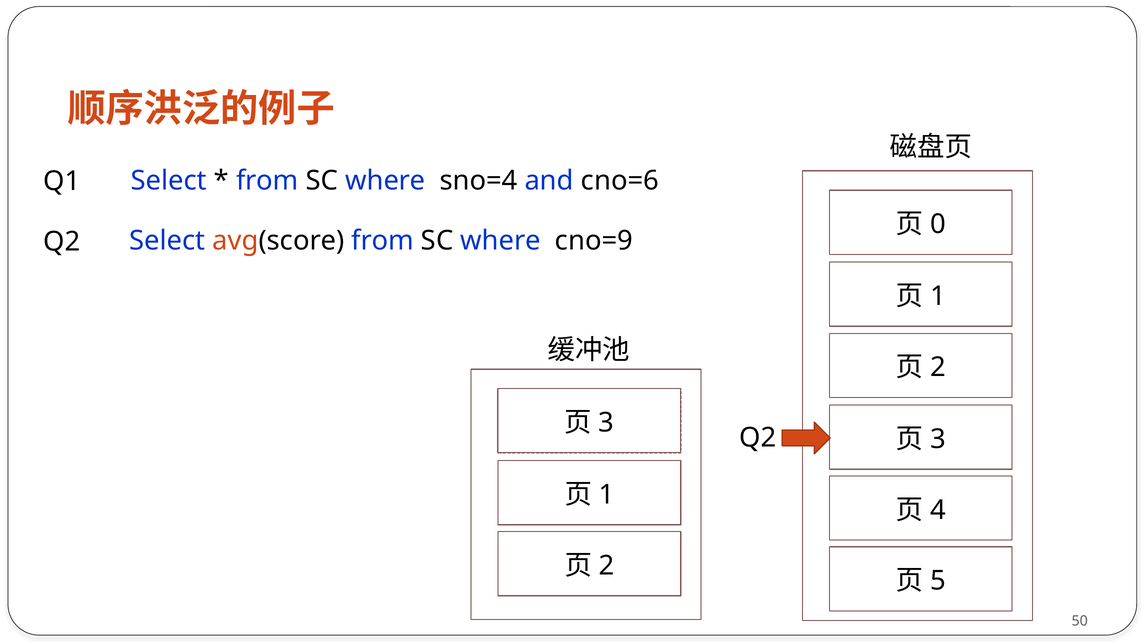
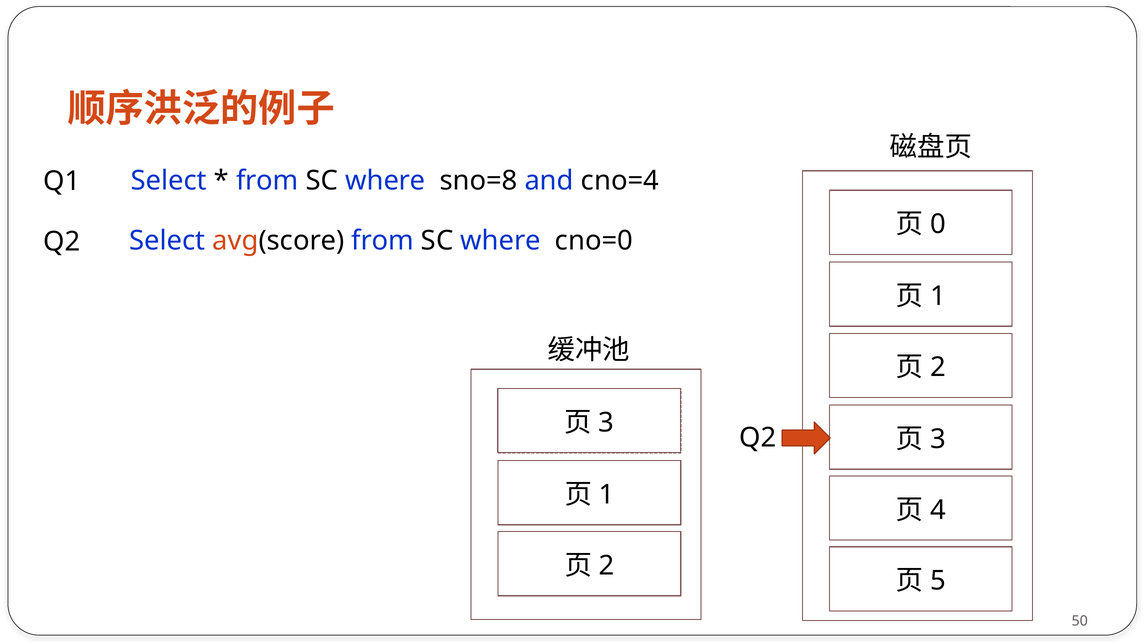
sno=4: sno=4 -> sno=8 (479, 181)
cno=6: cno=6 -> cno=4 (620, 181)
cno=9: cno=9 -> cno=0 (594, 241)
